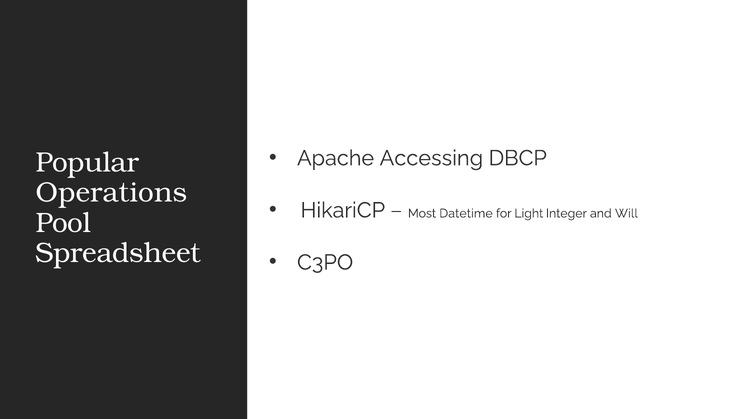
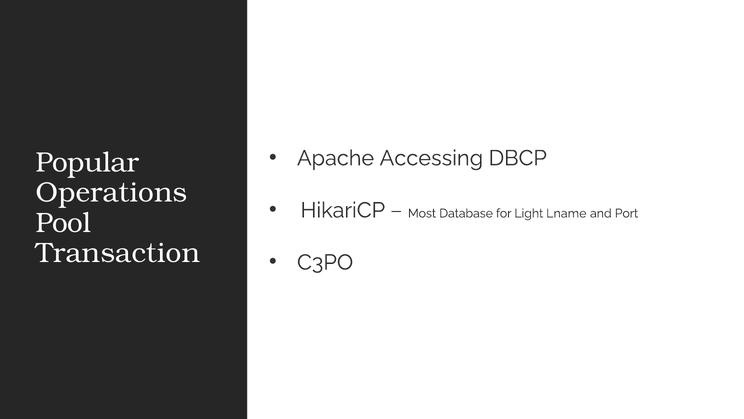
Datetime: Datetime -> Database (466, 213)
Integer: Integer -> Lname (566, 213)
Will: Will -> Port (626, 213)
Spreadsheet: Spreadsheet -> Transaction (118, 253)
